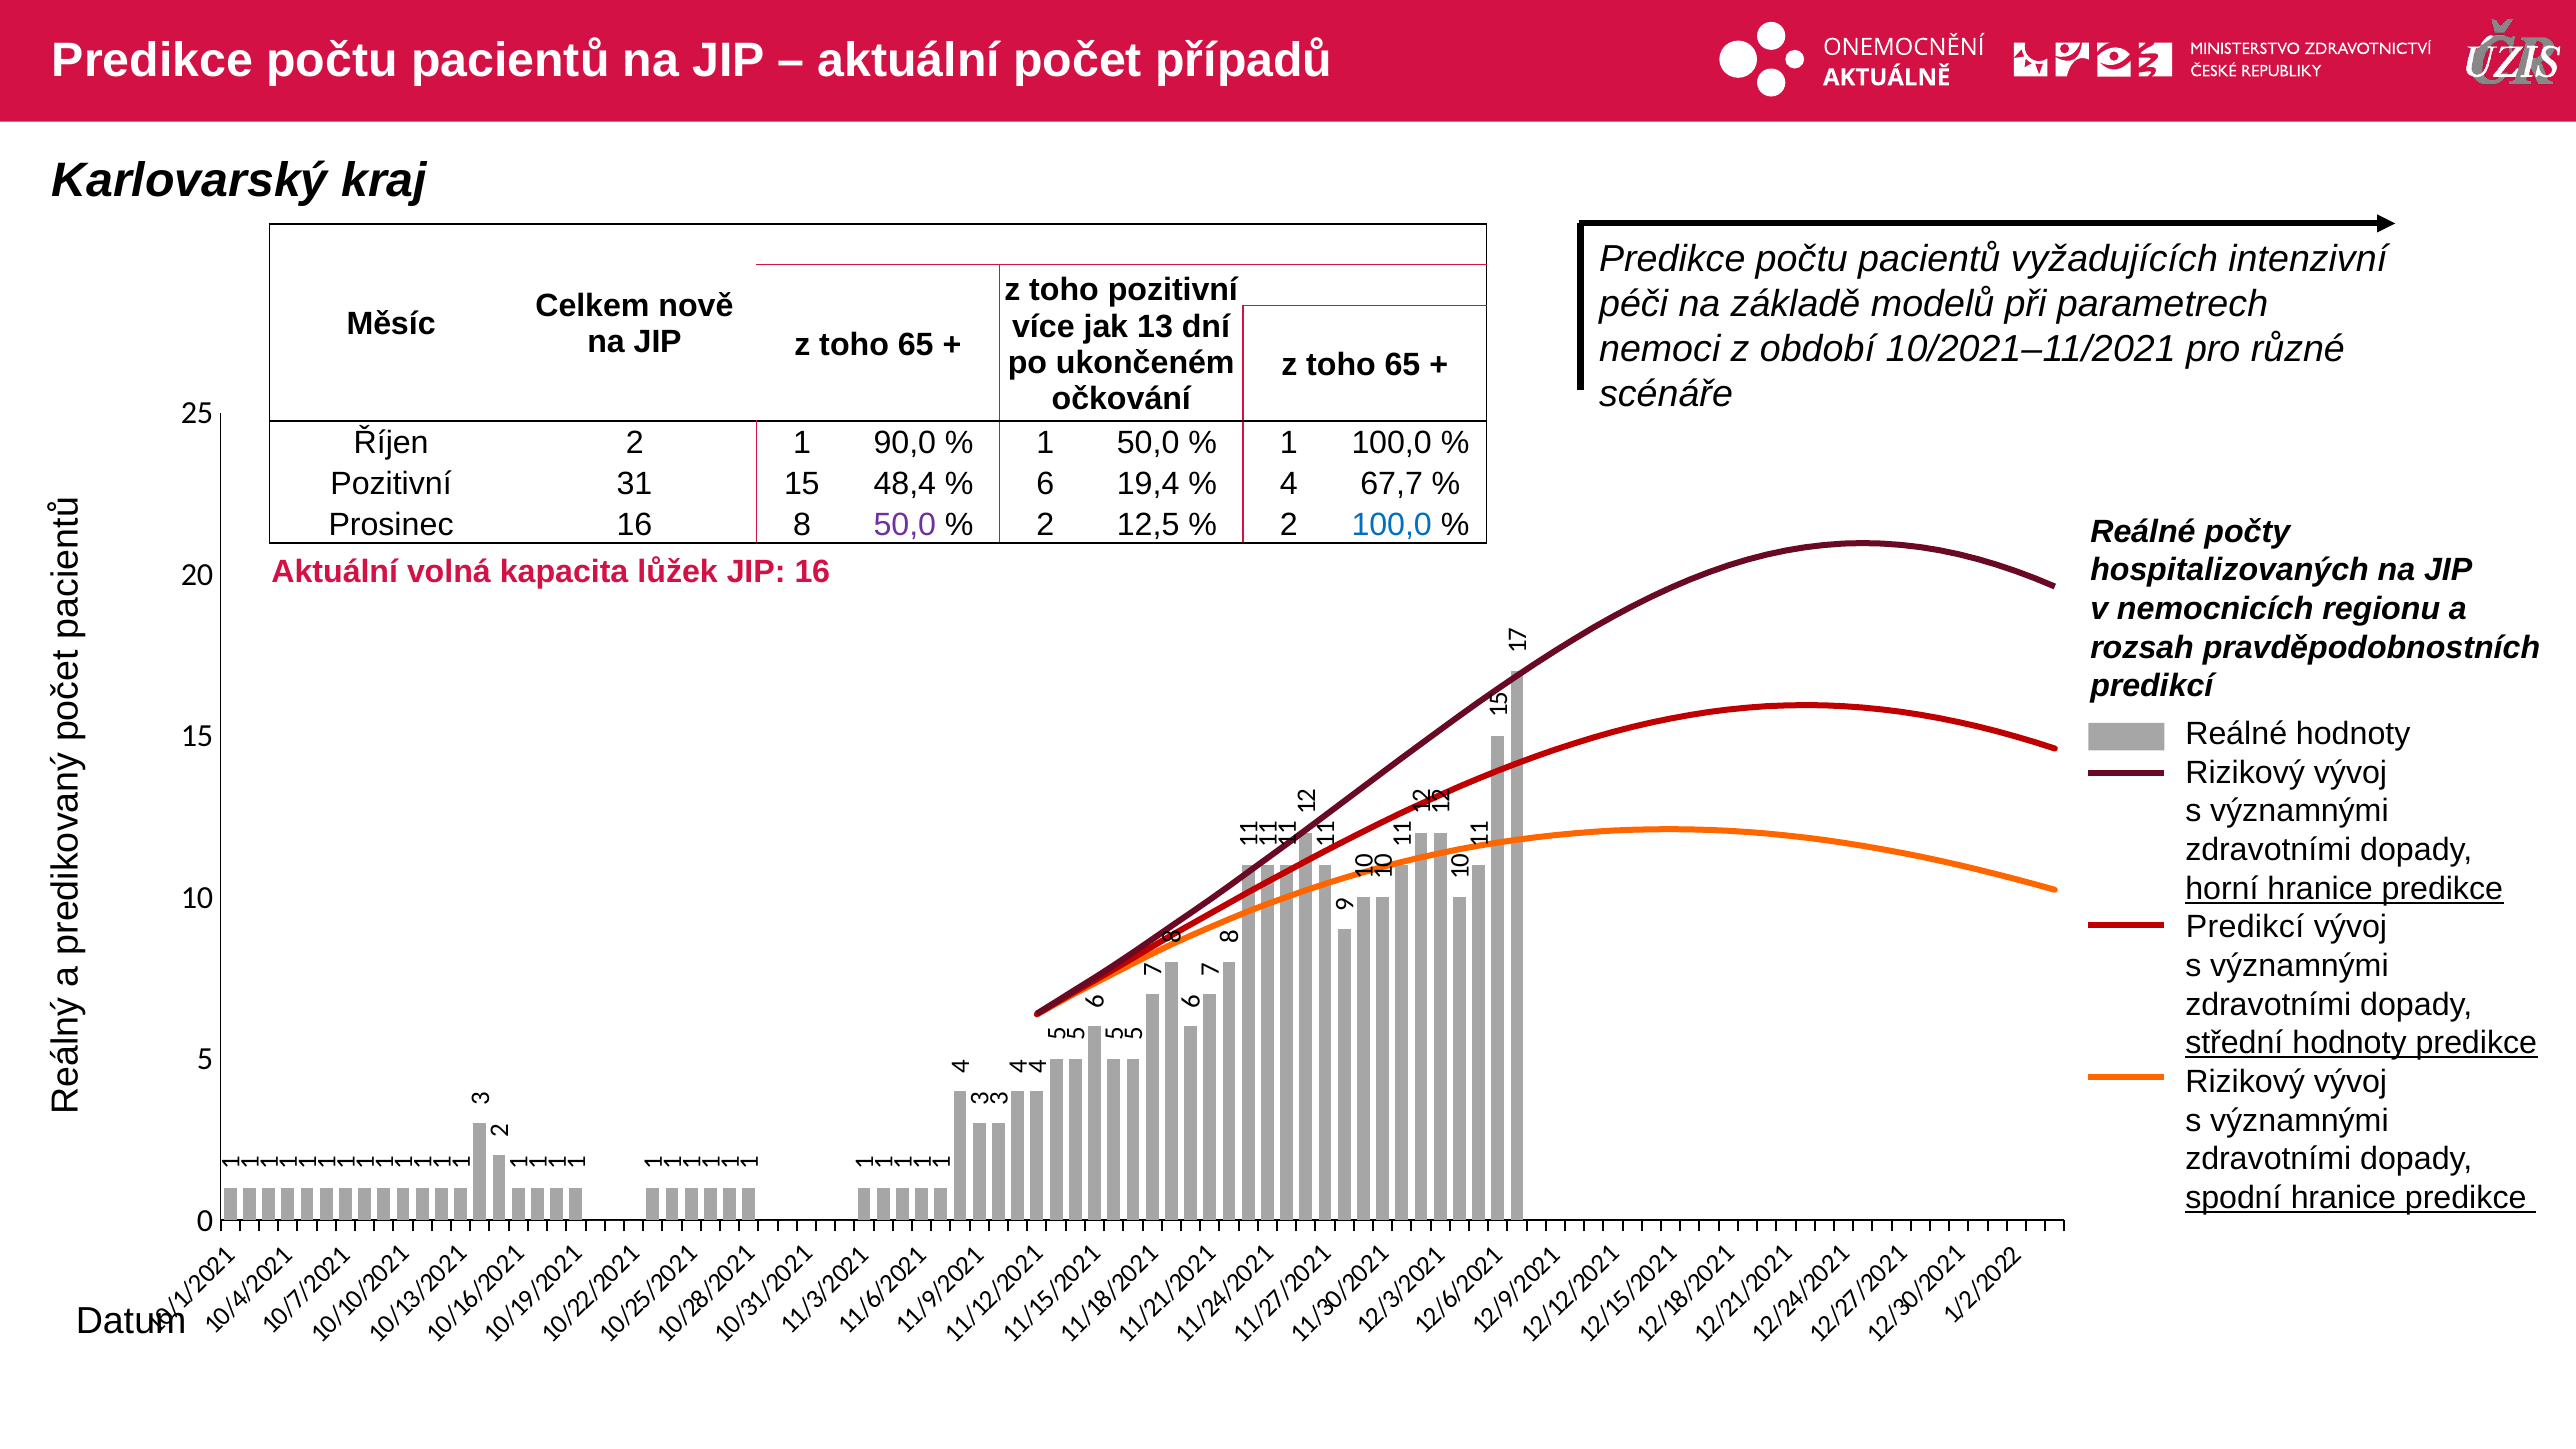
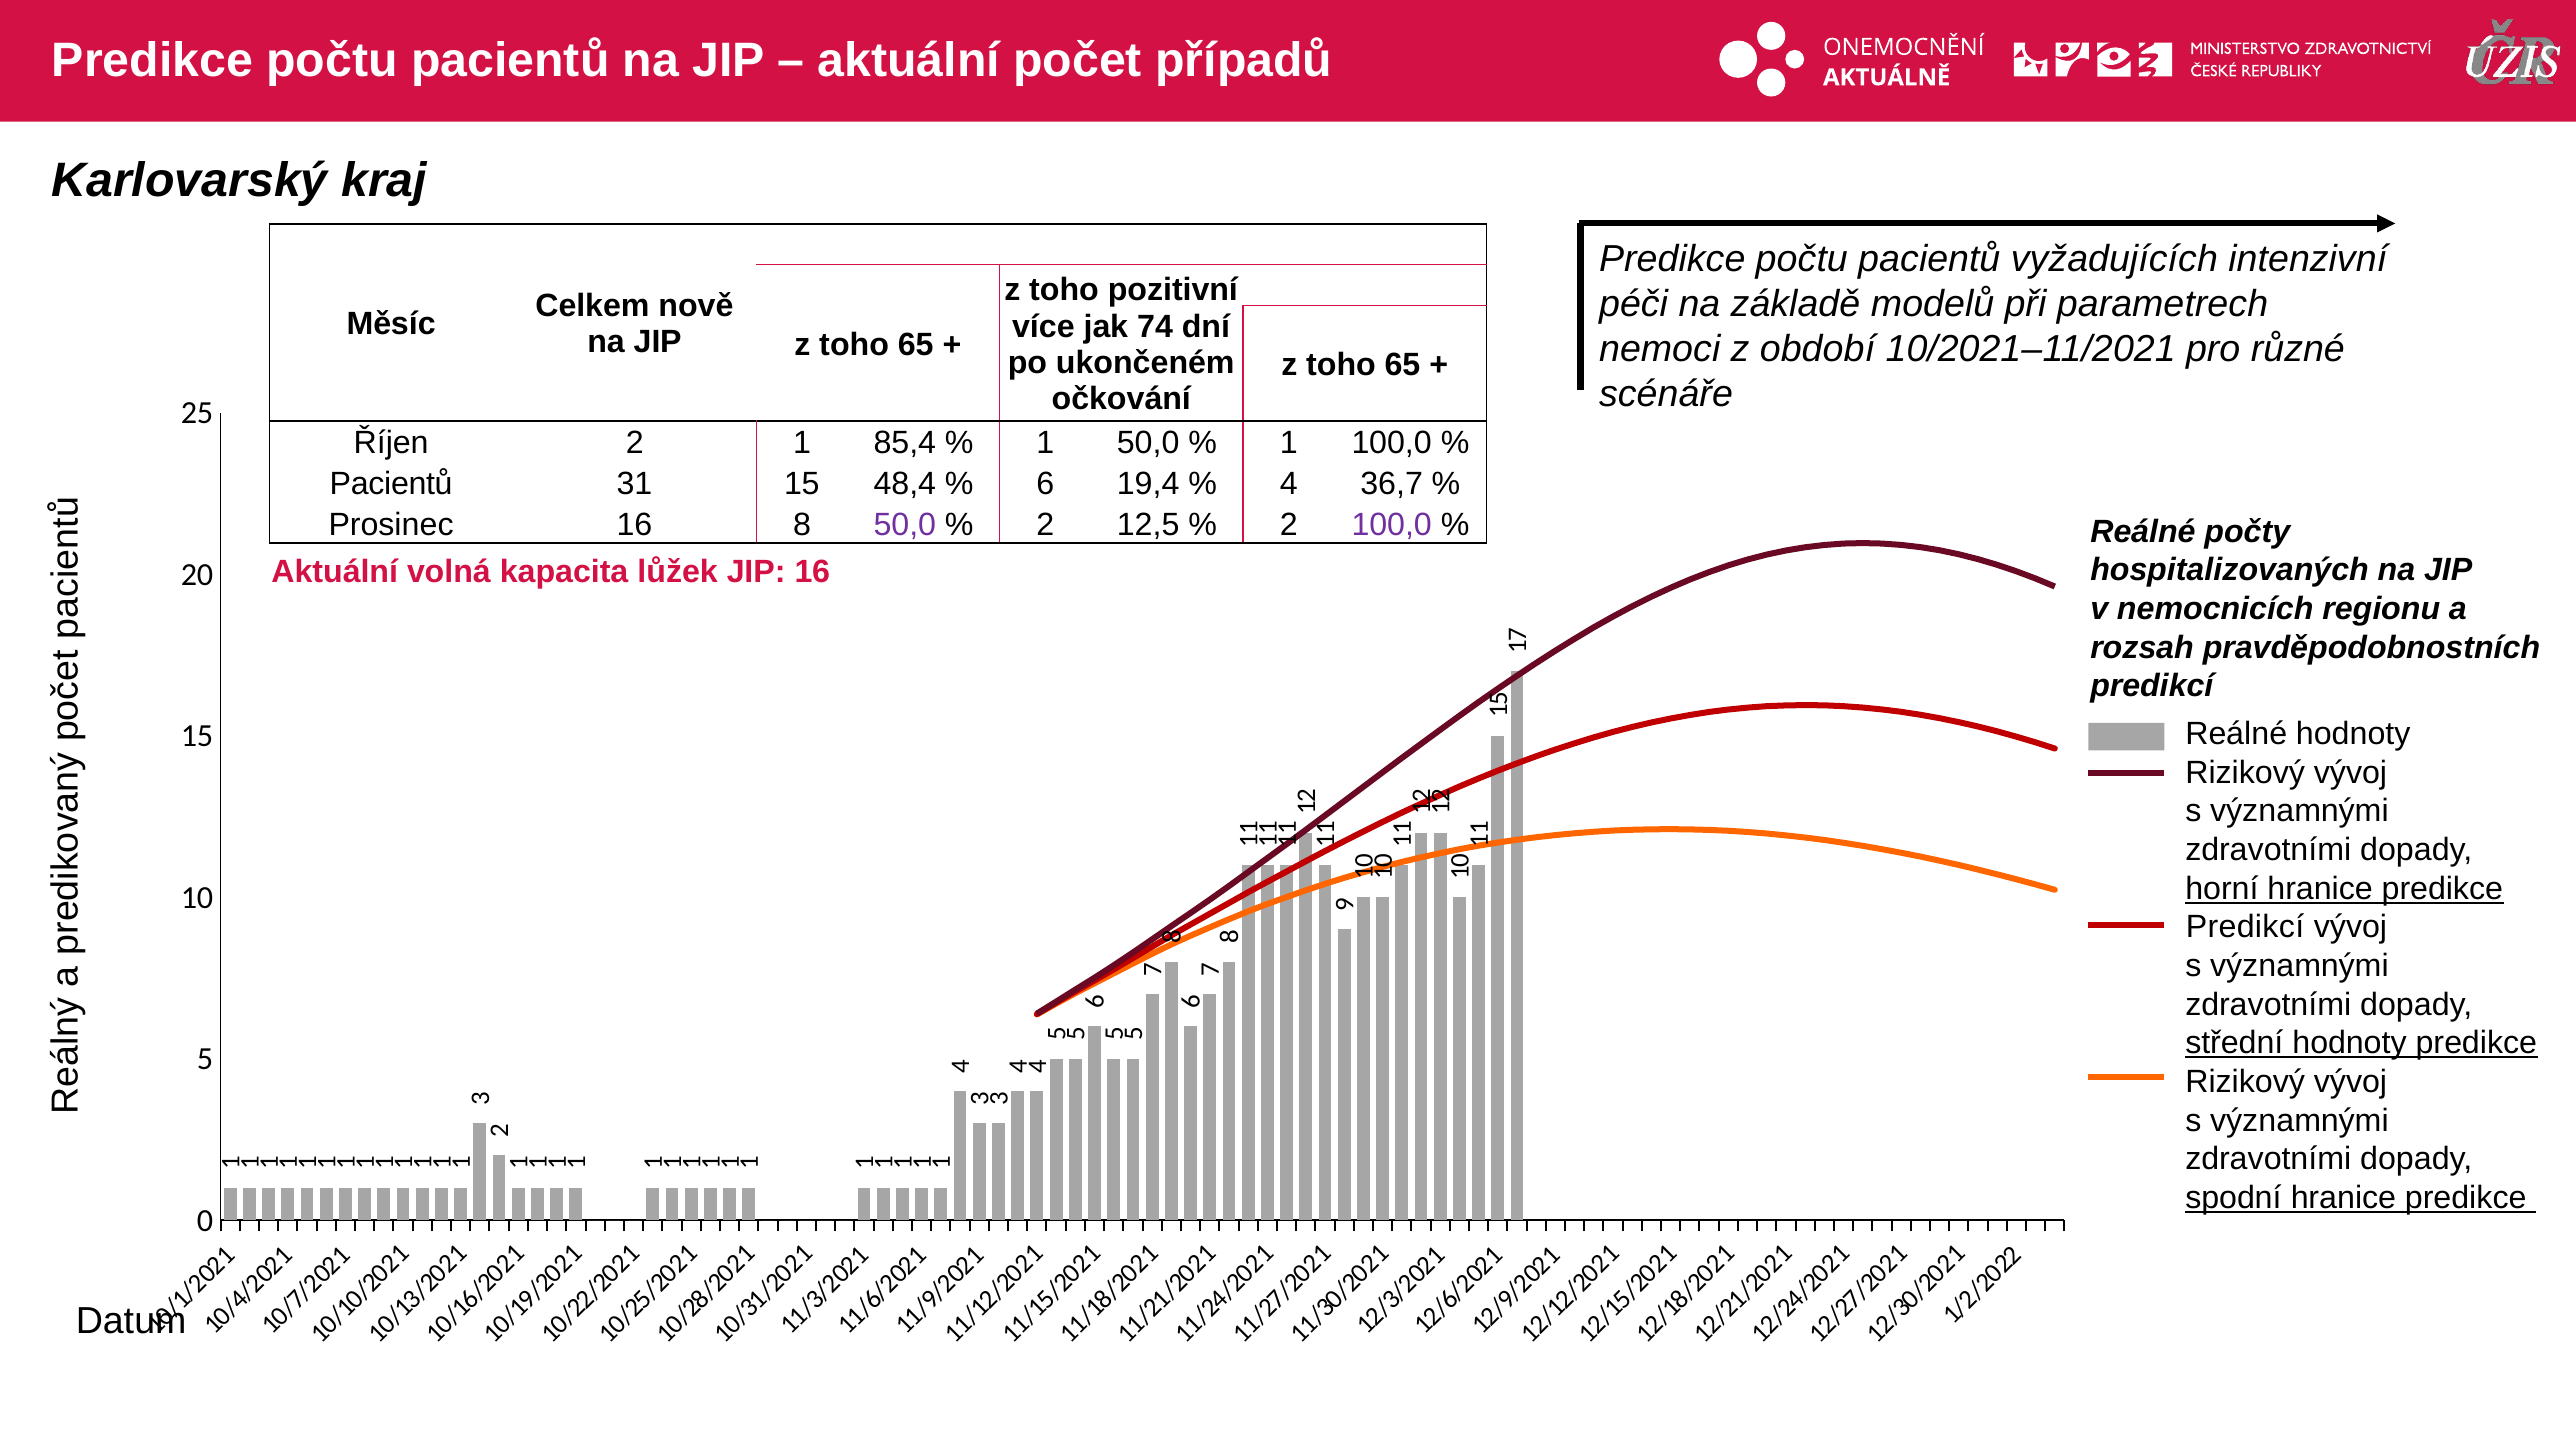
13: 13 -> 74 (1155, 326)
90,0: 90,0 -> 85,4 (905, 443)
Pozitivní: Pozitivní -> Pacientů (391, 484)
67,7: 67,7 -> 36,7 (1392, 484)
100,0 colour: blue -> purple (1392, 524)
